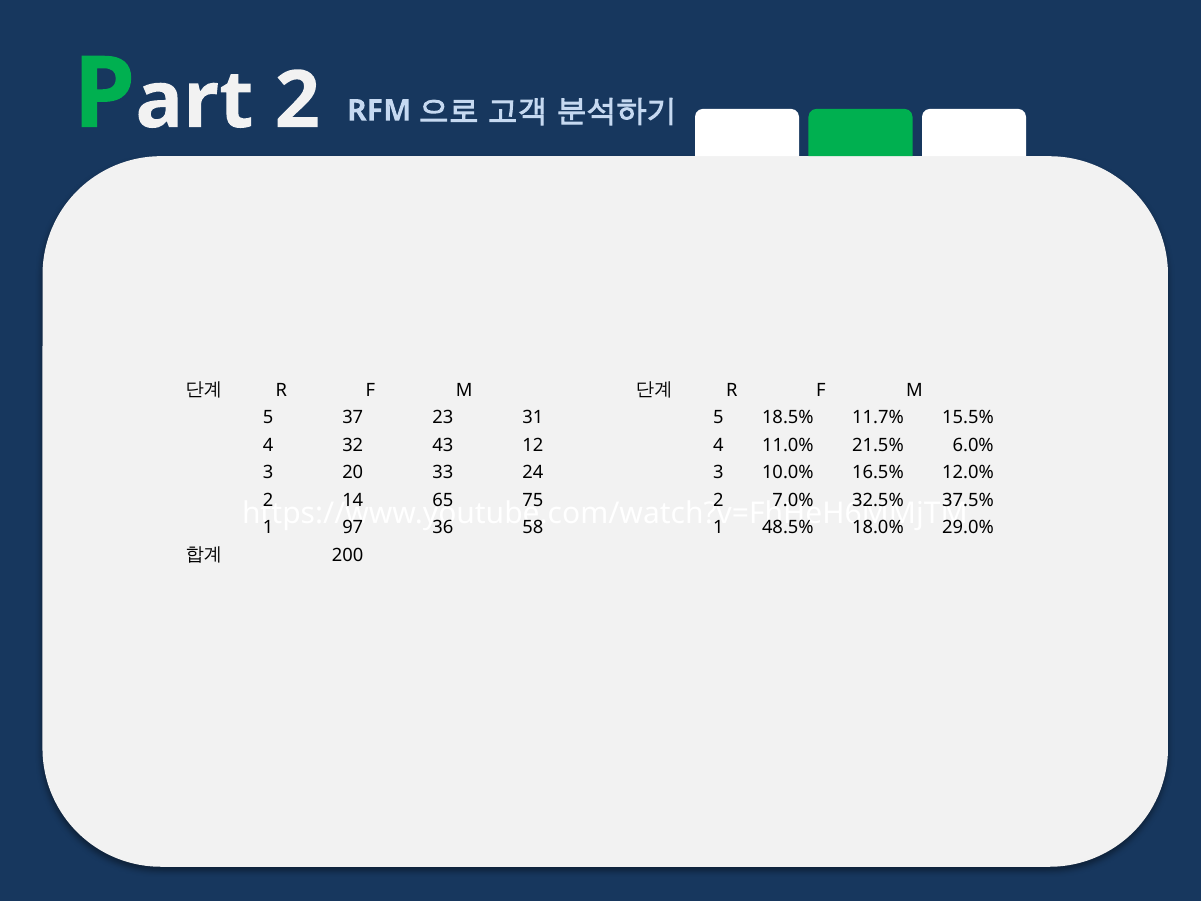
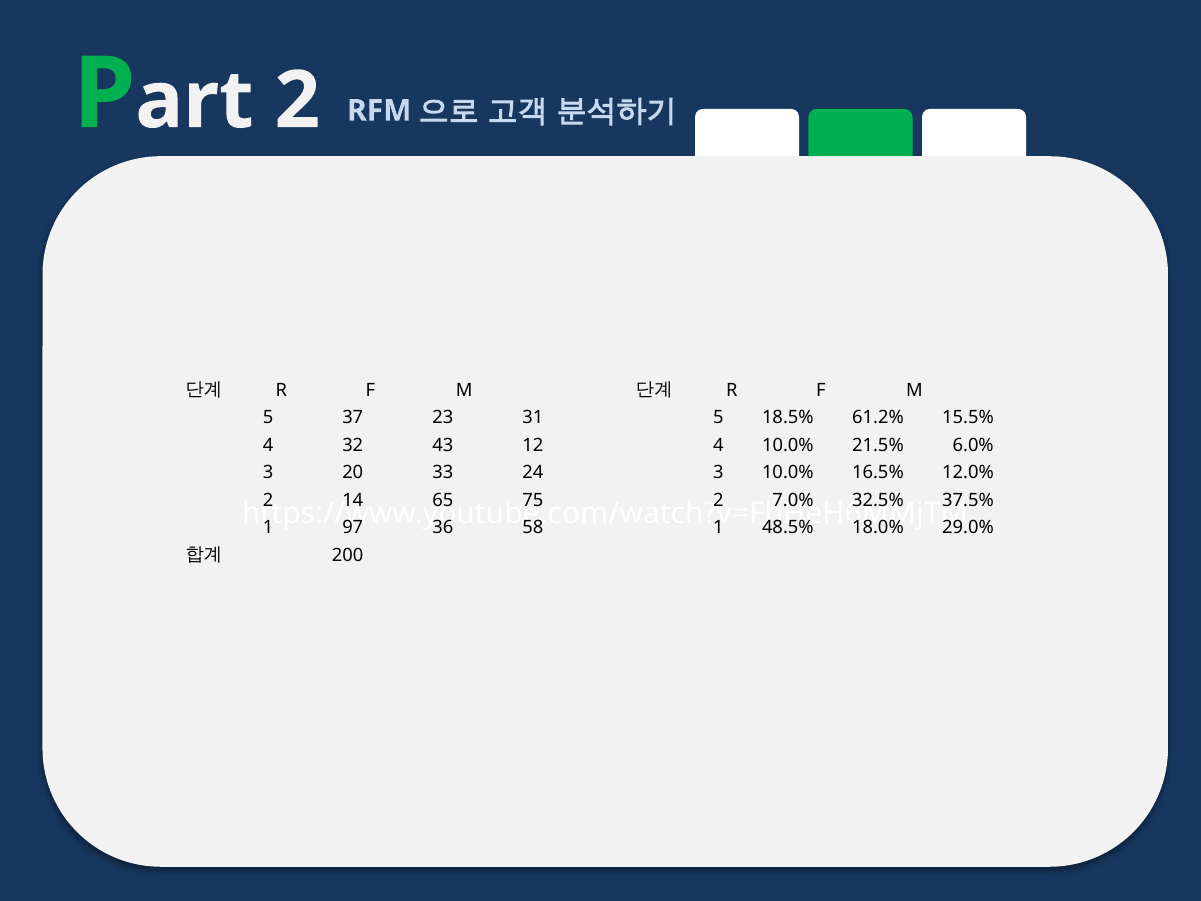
11.7%: 11.7% -> 61.2% (878, 418)
4 11.0%: 11.0% -> 10.0% (788, 445)
